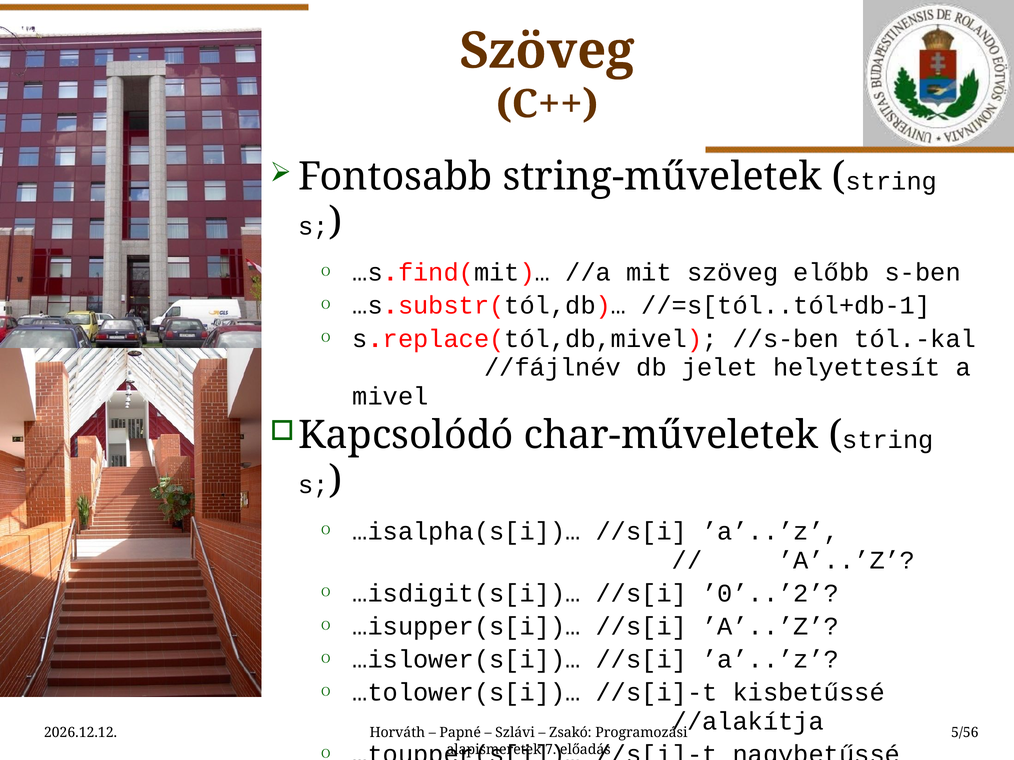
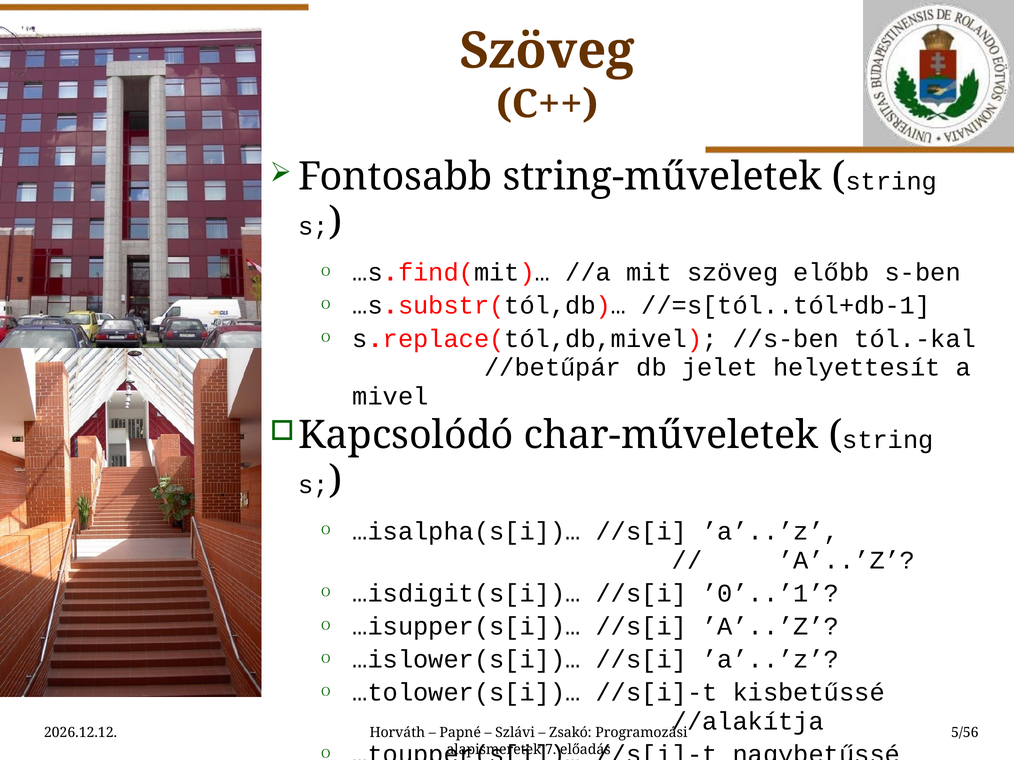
//fájlnév: //fájlnév -> //betűpár (553, 368)
’0’..’2: ’0’..’2 -> ’0’..’1 (771, 594)
